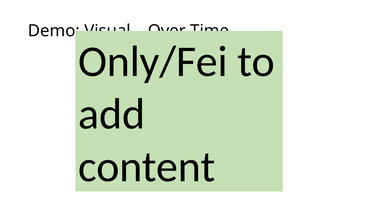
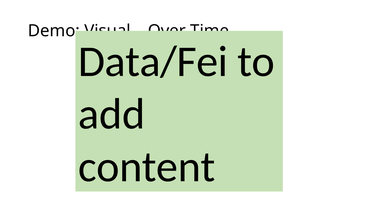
Only/Fei: Only/Fei -> Data/Fei (153, 62)
